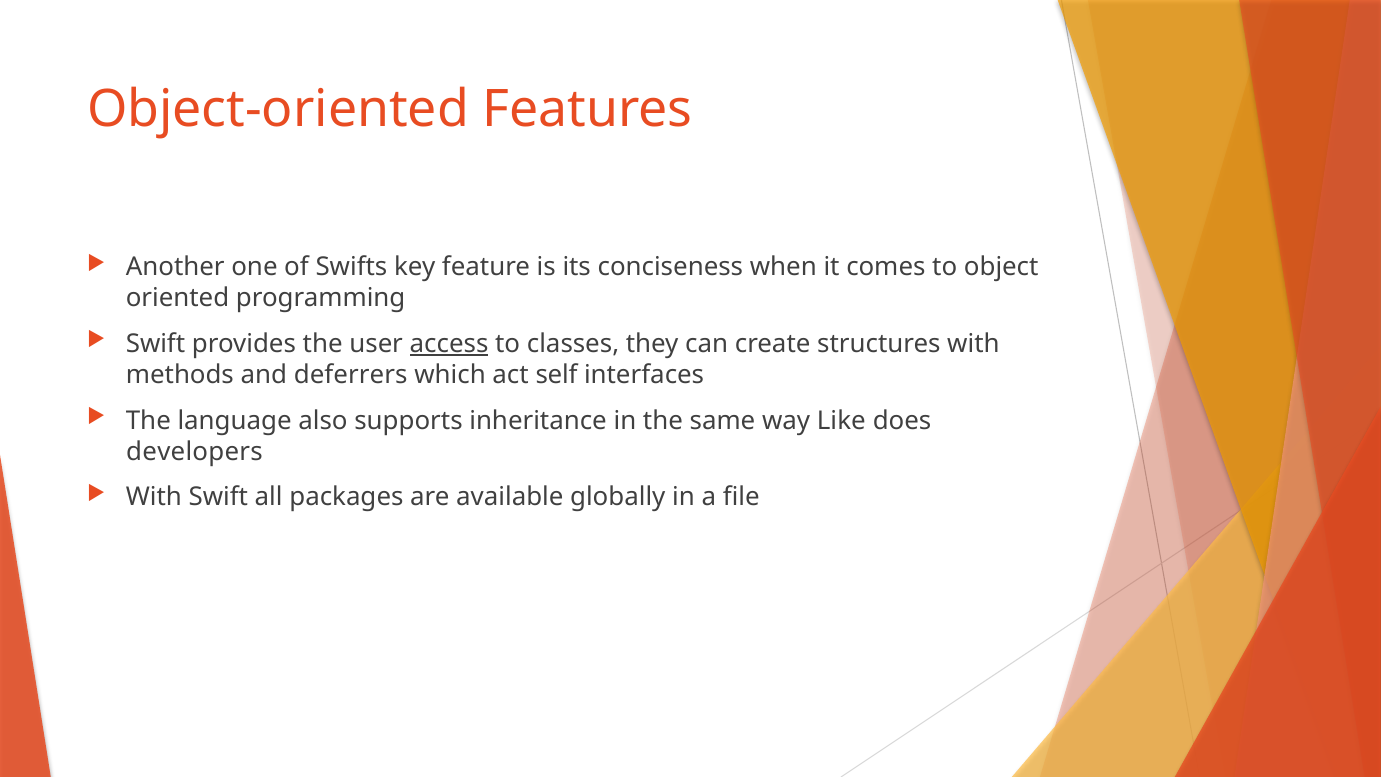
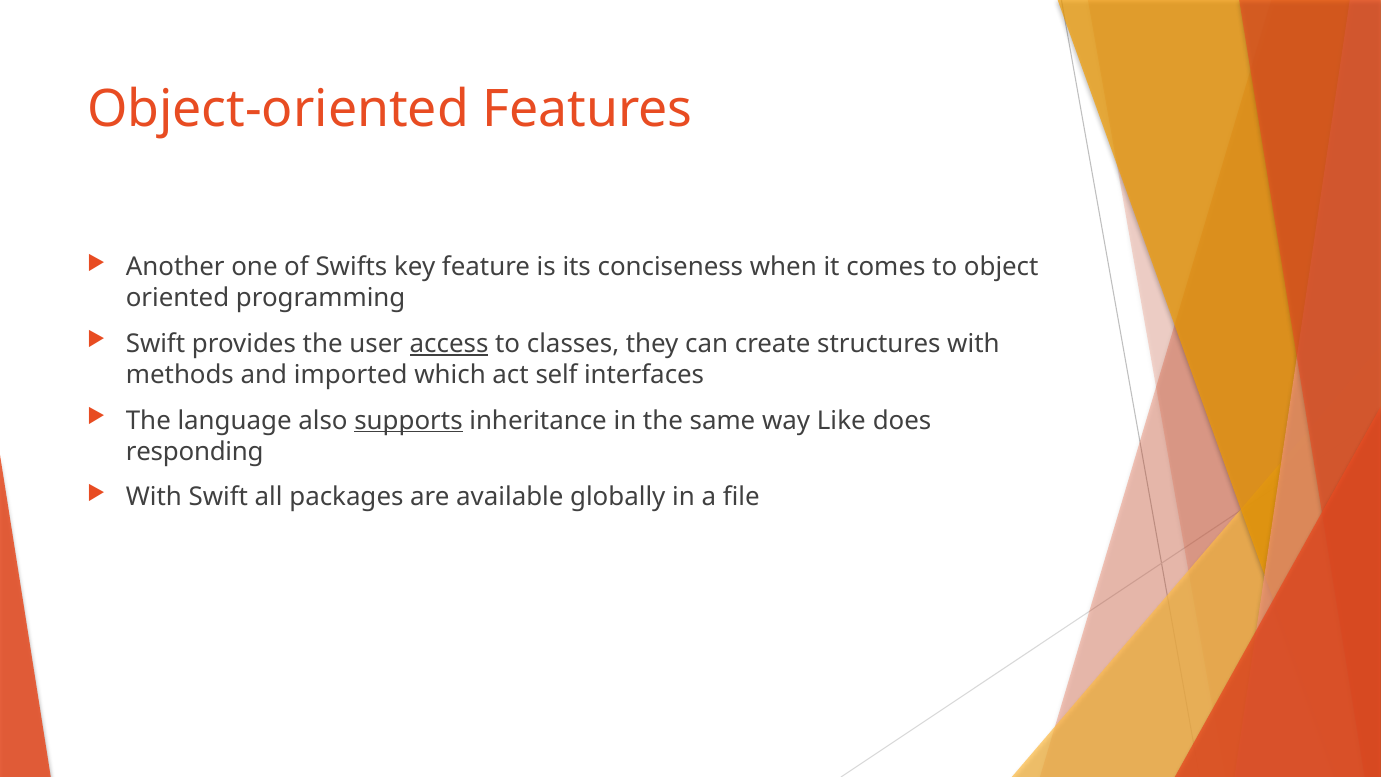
deferrers: deferrers -> imported (351, 375)
supports underline: none -> present (408, 420)
developers: developers -> responding (195, 451)
